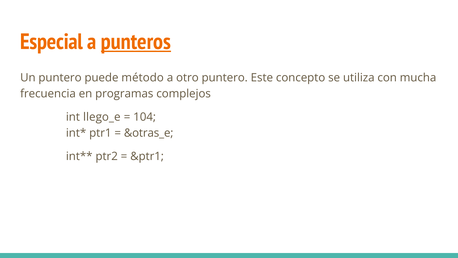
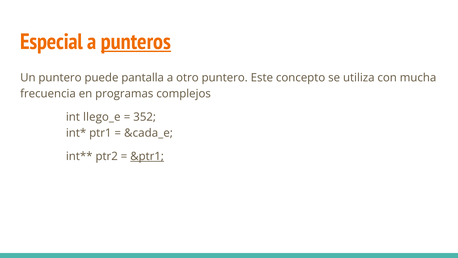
método: método -> pantalla (143, 78)
104: 104 -> 352 (145, 117)
&otras_e: &otras_e -> &cada_e (149, 133)
&ptr1 underline: none -> present (147, 156)
